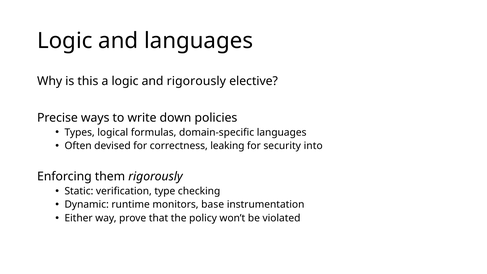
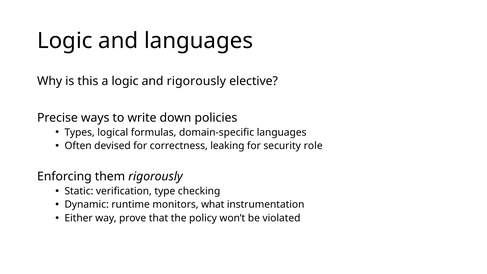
into: into -> role (313, 146)
base: base -> what (213, 205)
